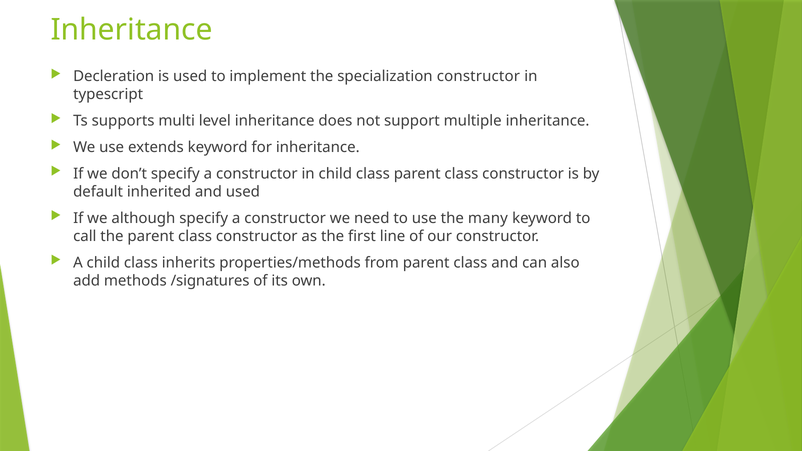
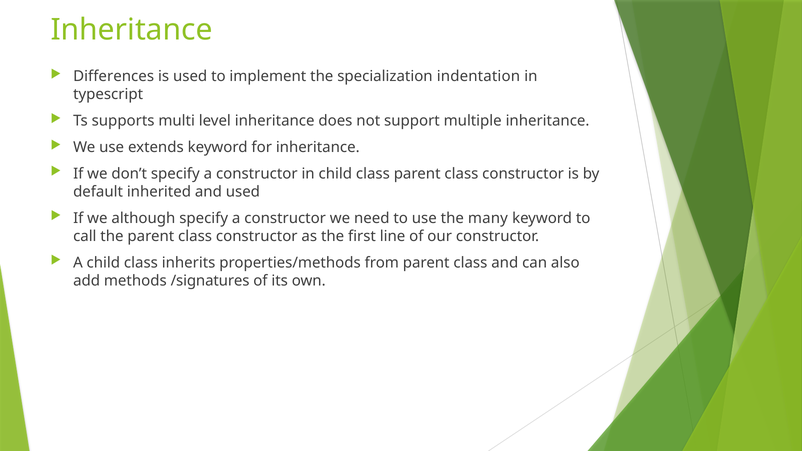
Decleration: Decleration -> Differences (114, 76)
specialization constructor: constructor -> indentation (478, 76)
